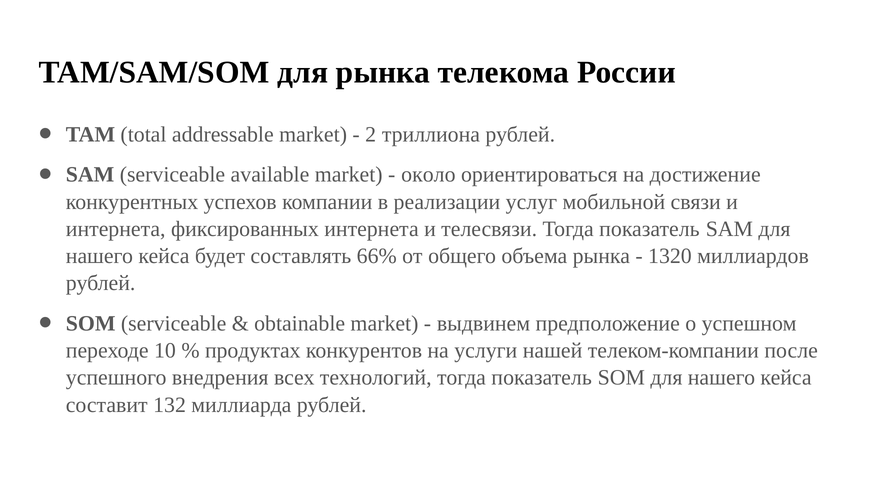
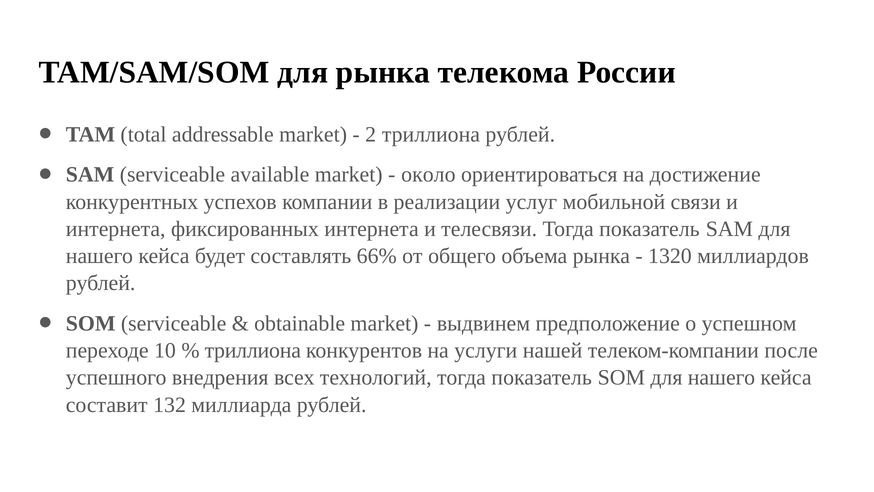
продуктах: продуктах -> триллиона (253, 350)
